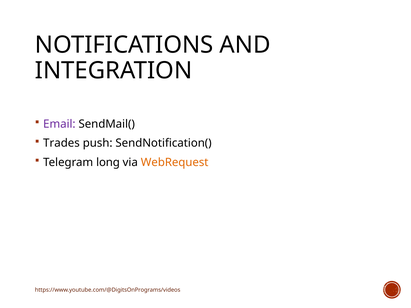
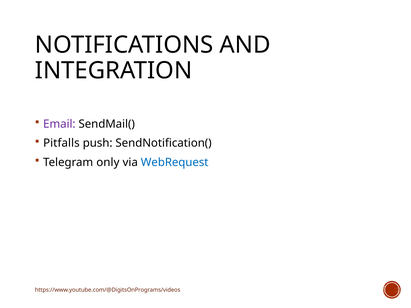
Trades: Trades -> Pitfalls (61, 143)
long: long -> only (108, 162)
WebRequest colour: orange -> blue (175, 162)
